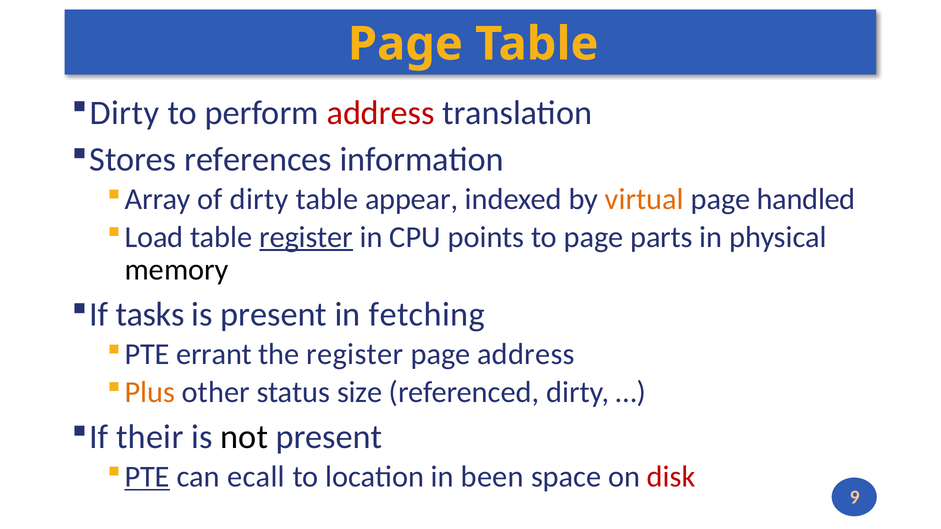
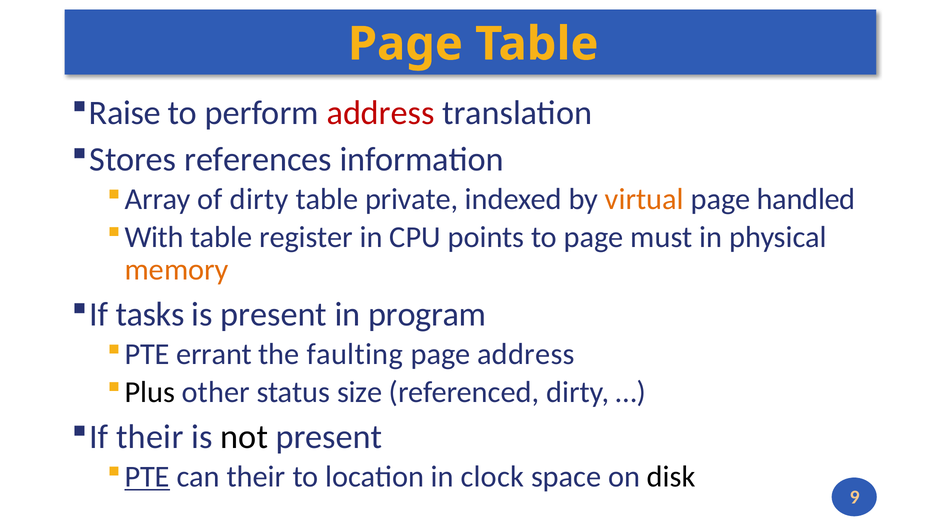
Dirty: Dirty -> Raise (125, 113)
appear: appear -> private (412, 199)
Load: Load -> With (154, 237)
register underline: present -> none (306, 237)
parts: parts -> must (661, 237)
memory colour: black -> orange (177, 270)
fetching: fetching -> program (427, 315)
the register: register -> faulting (355, 355)
Plus colour: orange -> black (150, 392)
can ecall: ecall -> their (256, 477)
been: been -> clock (492, 477)
disk colour: red -> black (671, 477)
